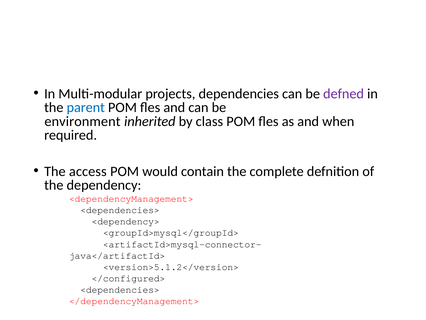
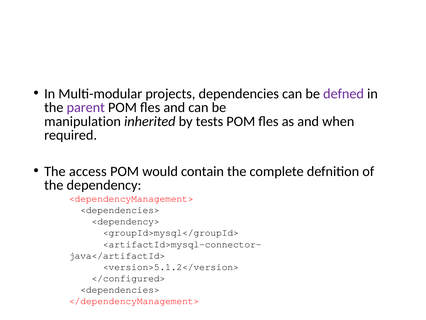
parent colour: blue -> purple (86, 107)
environment: environment -> manipulation (83, 121)
class: class -> tests (209, 121)
